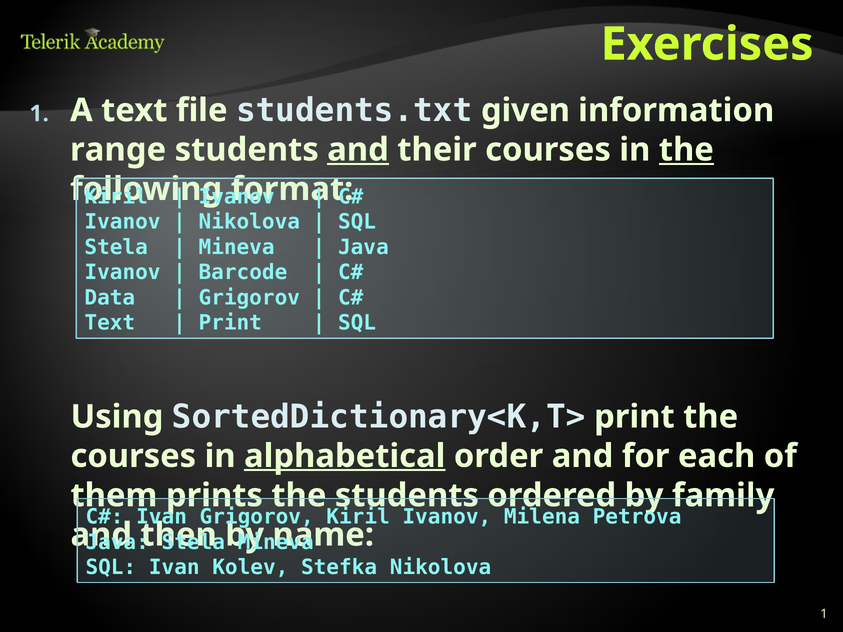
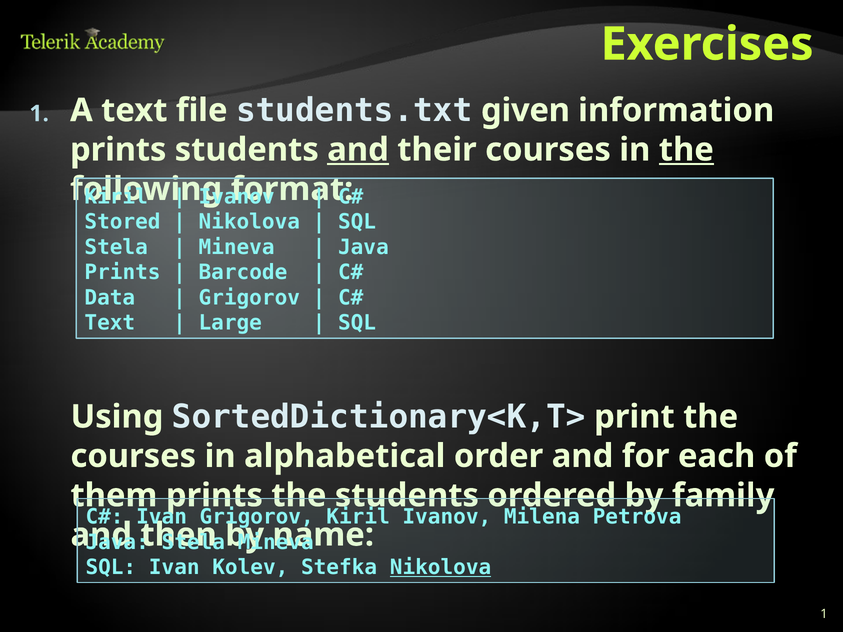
range: range -> prints (118, 150)
Ivanov: Ivanov -> Stored (123, 222)
Ivanov: Ivanov -> Prints (123, 272)
Print: Print -> Large (230, 323)
alphabetical underline: present -> none (345, 456)
Nikolova underline: none -> present (441, 568)
